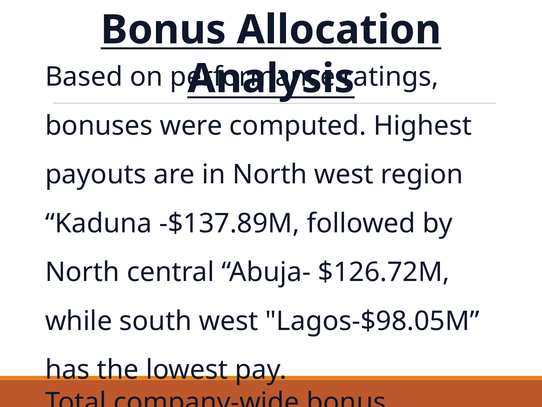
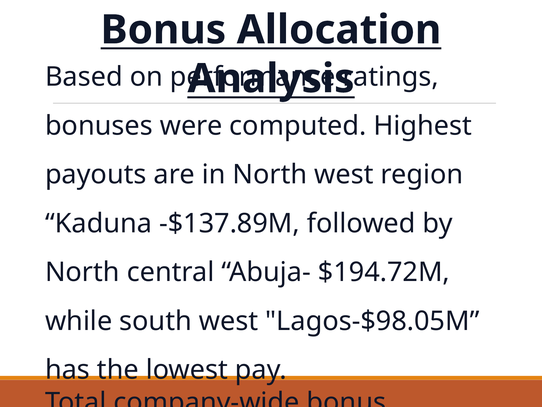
$126.72M: $126.72M -> $194.72M (384, 272)
